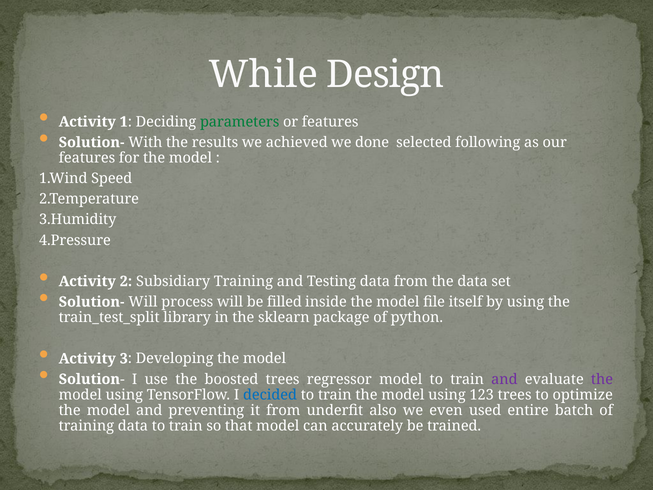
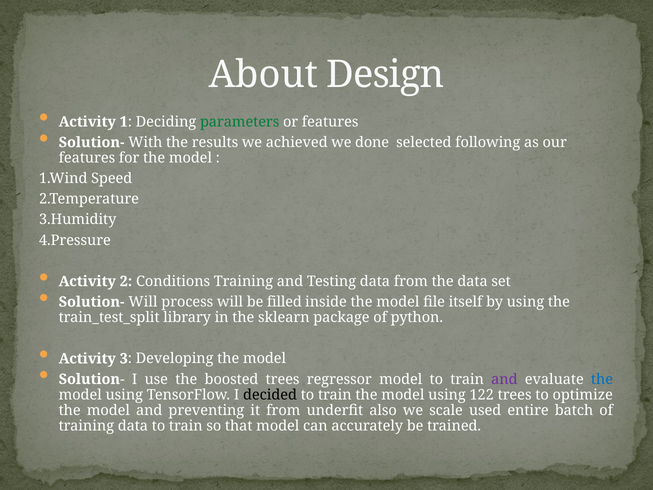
While: While -> About (263, 75)
Subsidiary: Subsidiary -> Conditions (173, 281)
the colour: purple -> blue (602, 379)
decided colour: blue -> black (270, 395)
123: 123 -> 122 (482, 395)
even: even -> scale (446, 410)
